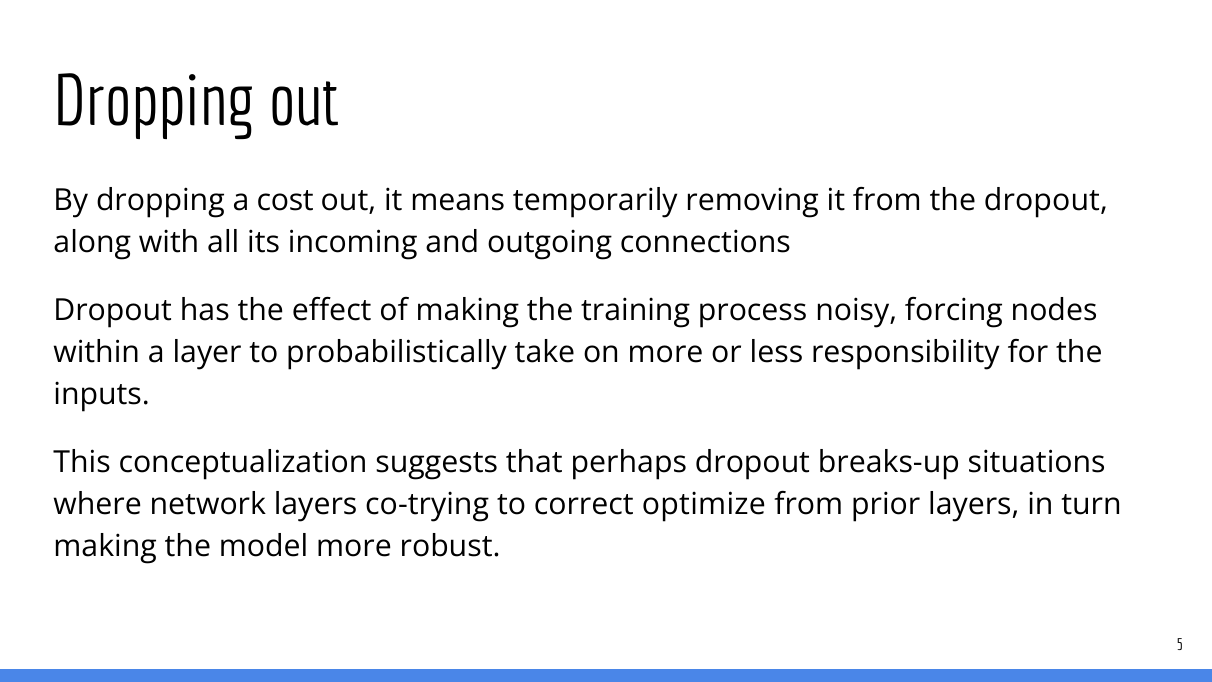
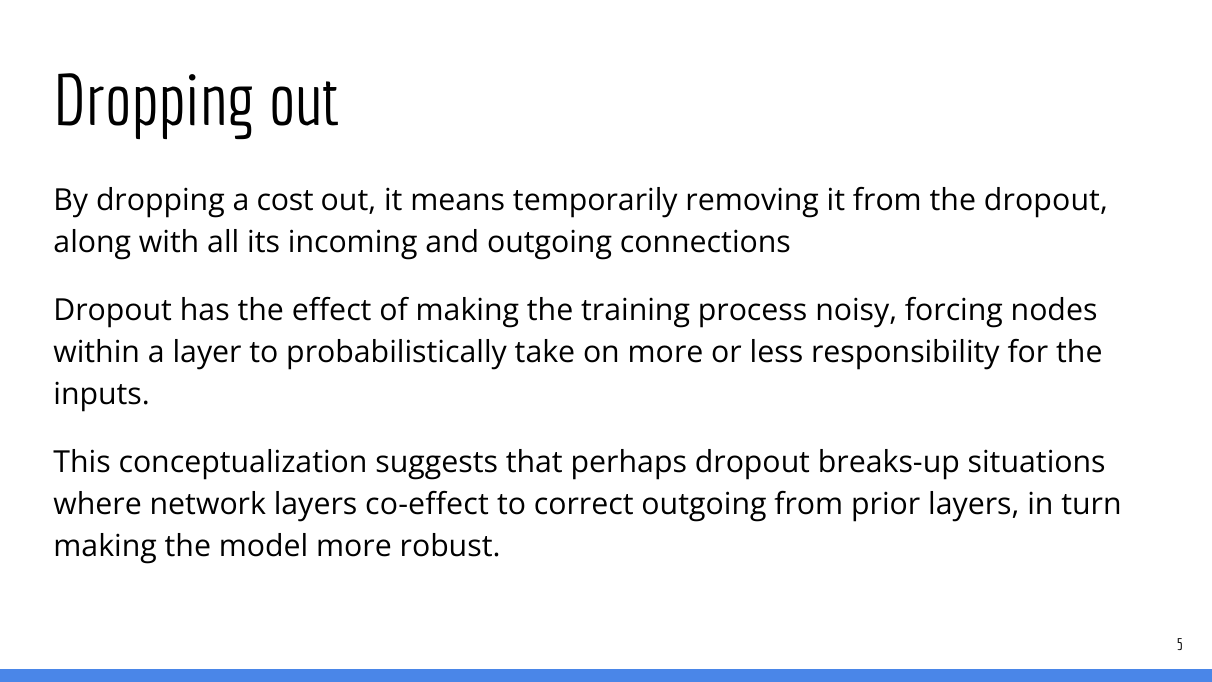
co-trying: co-trying -> co-effect (427, 504)
correct optimize: optimize -> outgoing (704, 504)
